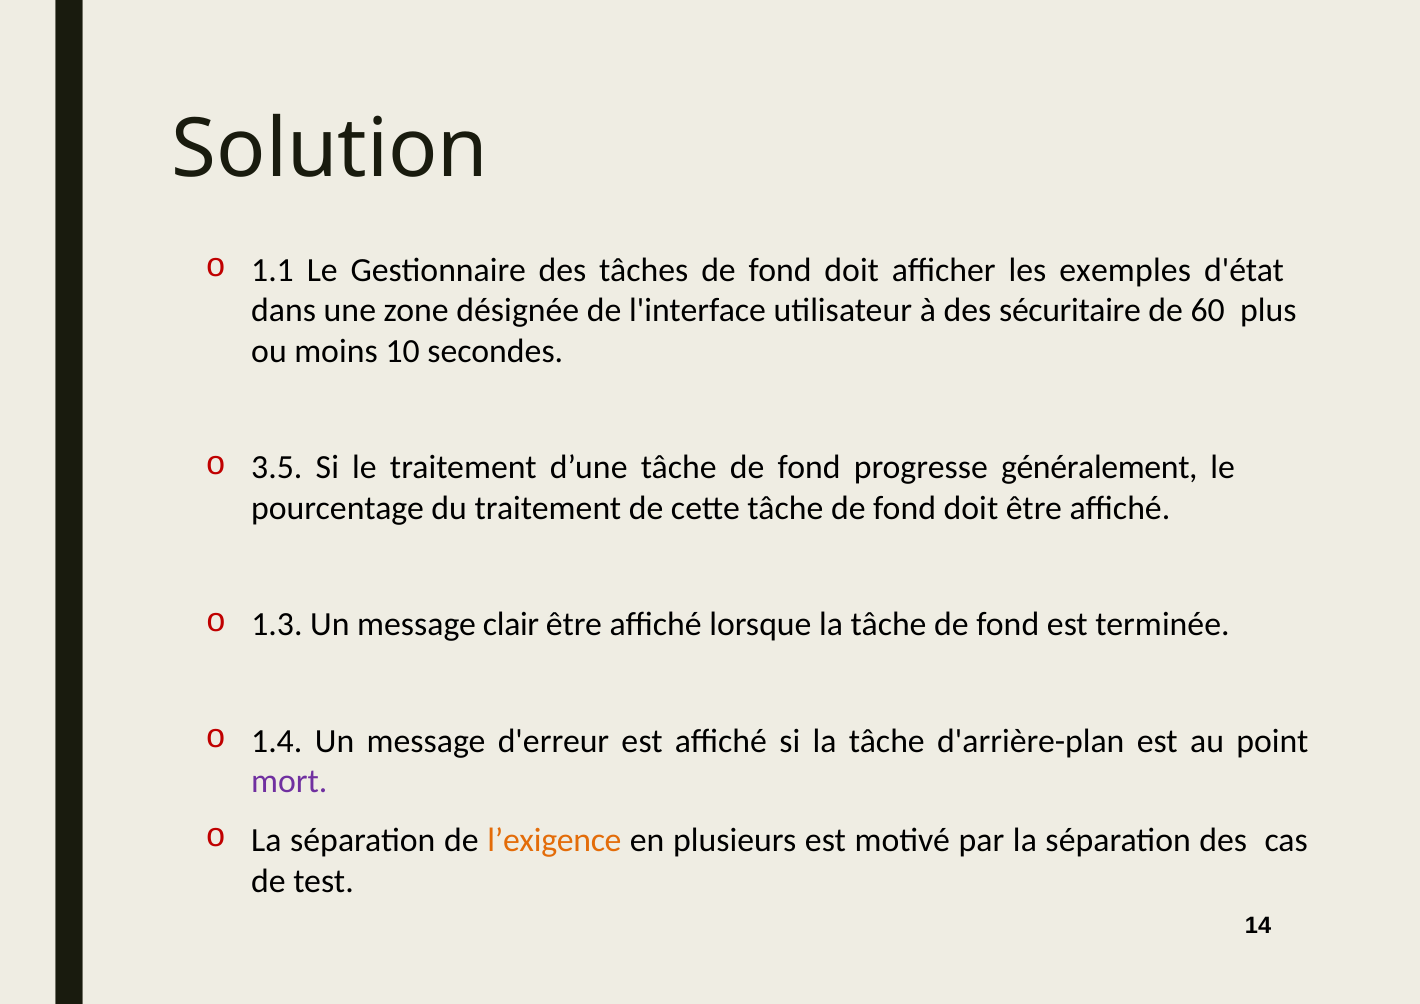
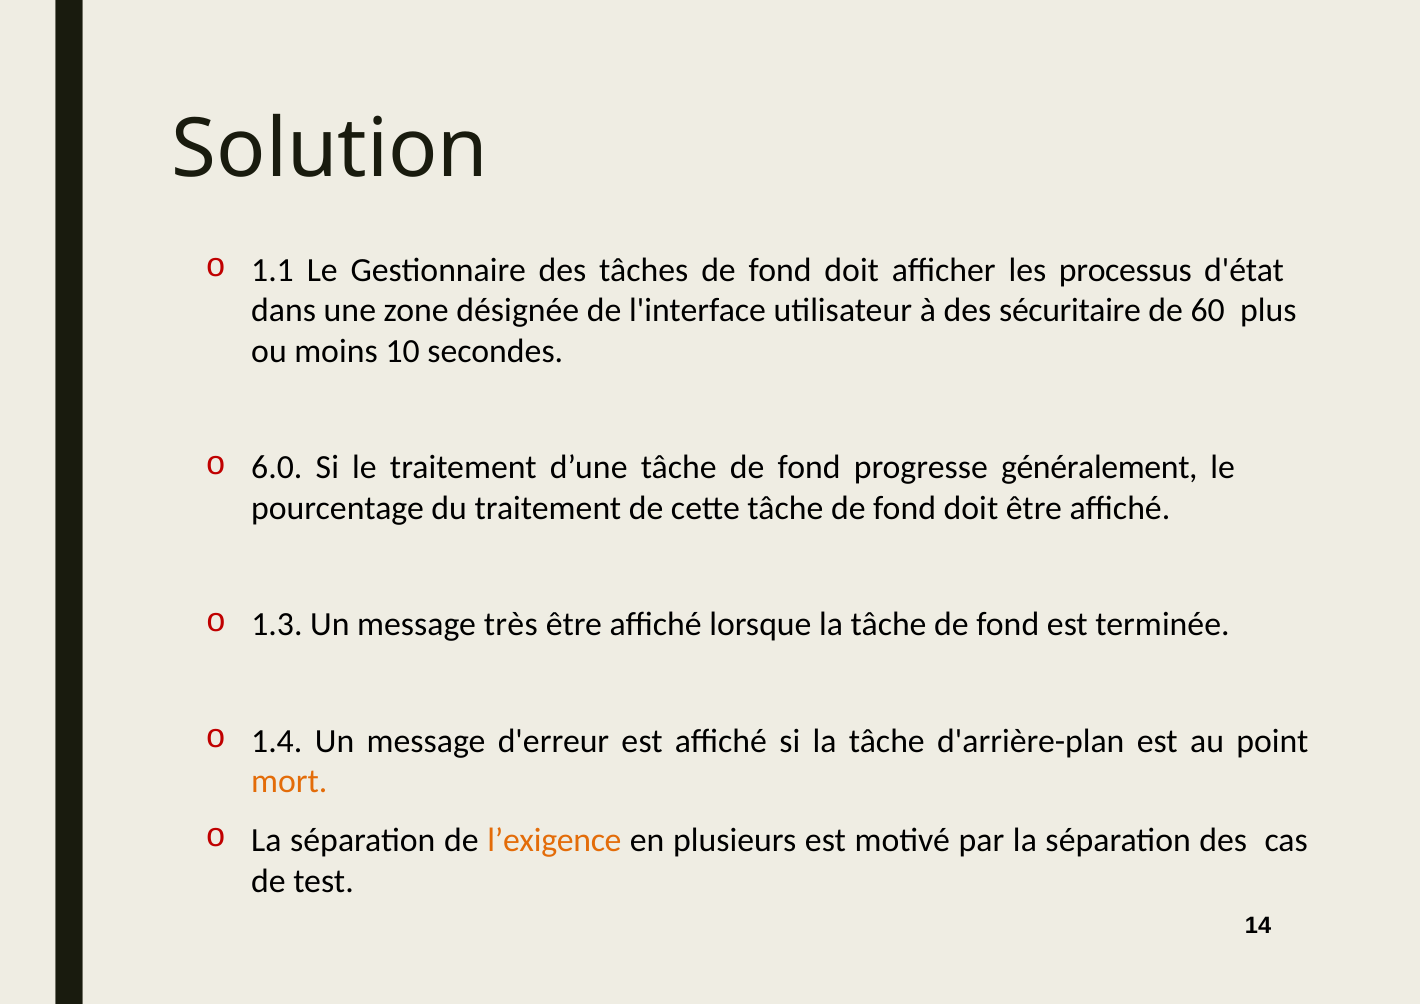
exemples: exemples -> processus (1125, 270)
3.5: 3.5 -> 6.0 (277, 467)
clair: clair -> très (511, 624)
mort colour: purple -> orange (289, 781)
